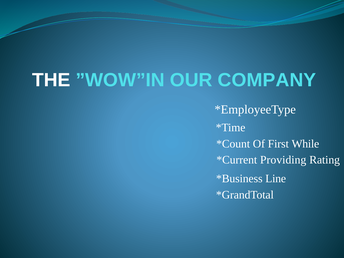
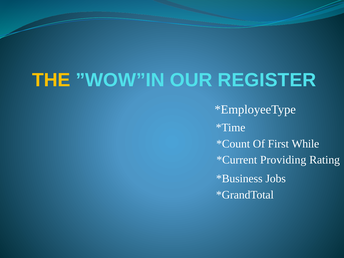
THE colour: white -> yellow (51, 80)
COMPANY: COMPANY -> REGISTER (267, 80)
Line: Line -> Jobs (276, 179)
